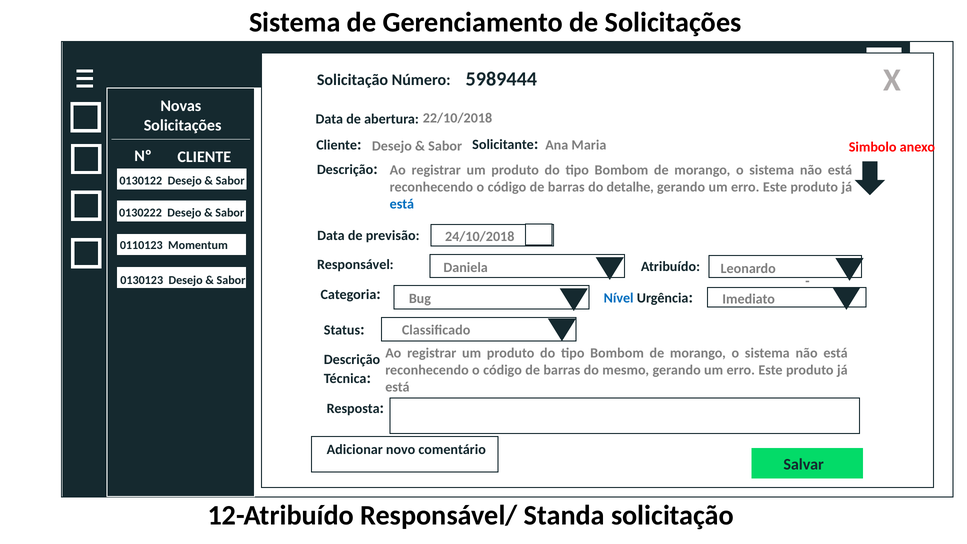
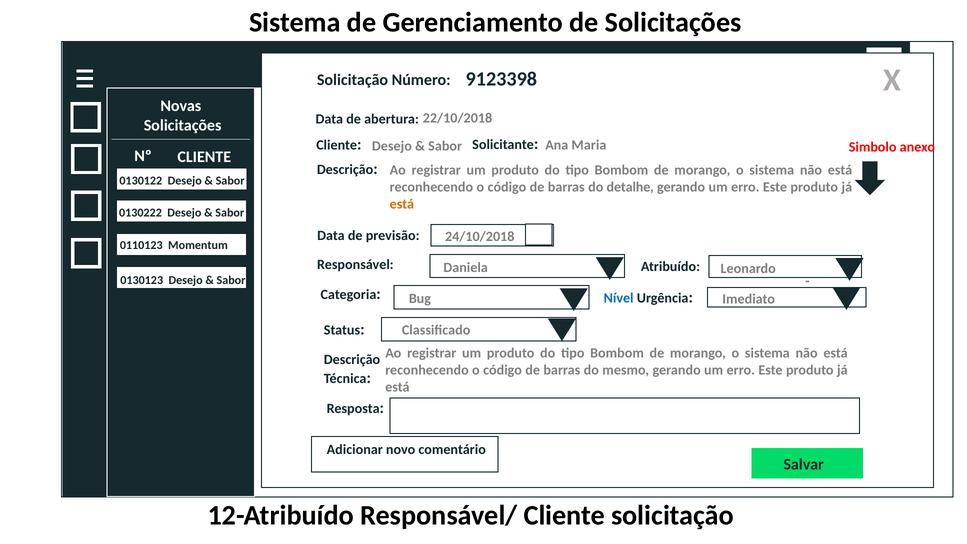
5989444: 5989444 -> 9123398 (501, 79)
está colour: blue -> orange (402, 204)
Responsável/ Standa: Standa -> Cliente (564, 516)
